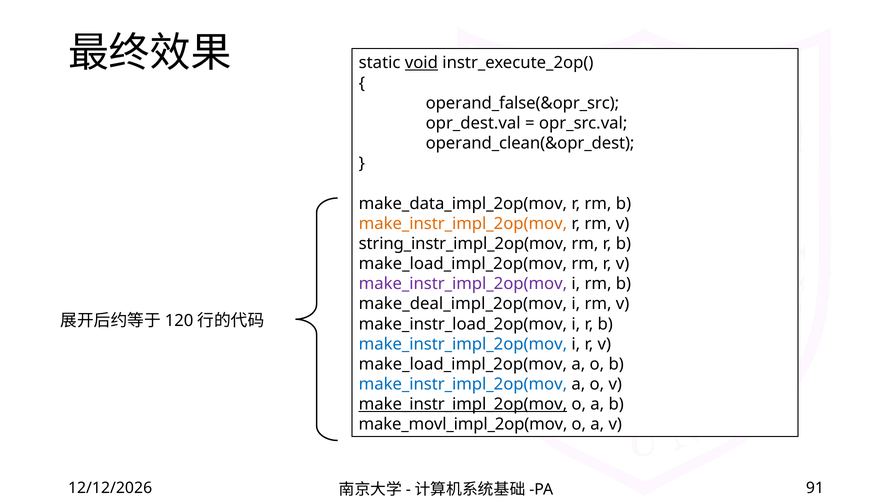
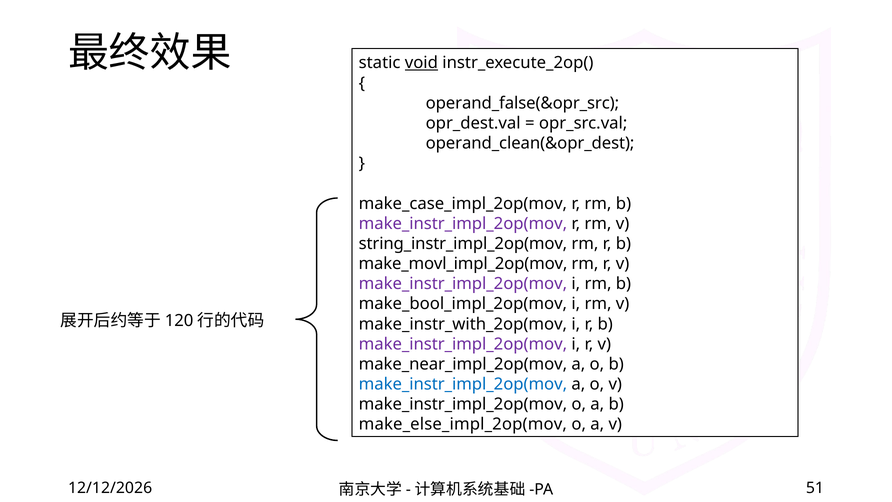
make_data_impl_2op(mov: make_data_impl_2op(mov -> make_case_impl_2op(mov (463, 203)
make_instr_impl_2op(mov colour: orange -> purple (463, 223)
make_load_impl_2op(mov: make_load_impl_2op(mov -> make_movl_impl_2op(mov (463, 264)
make_deal_impl_2op(mov: make_deal_impl_2op(mov -> make_bool_impl_2op(mov (463, 304)
make_instr_load_2op(mov: make_instr_load_2op(mov -> make_instr_with_2op(mov (463, 324)
make_instr_impl_2op(mov colour: blue -> purple (463, 344)
make_load_impl_2op(mov: make_load_impl_2op(mov -> make_near_impl_2op(mov (463, 364)
make_instr_impl_2op(mov underline: present -> none (463, 404)
make_movl_impl_2op(mov: make_movl_impl_2op(mov -> make_else_impl_2op(mov (463, 424)
91: 91 -> 51 (815, 488)
